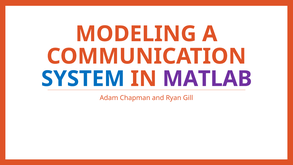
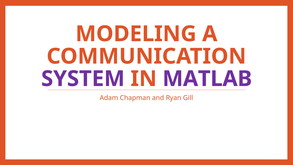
SYSTEM colour: blue -> purple (83, 79)
